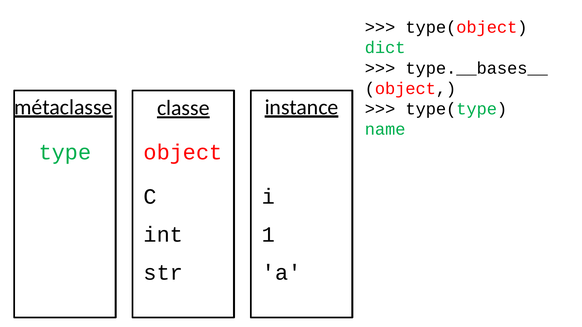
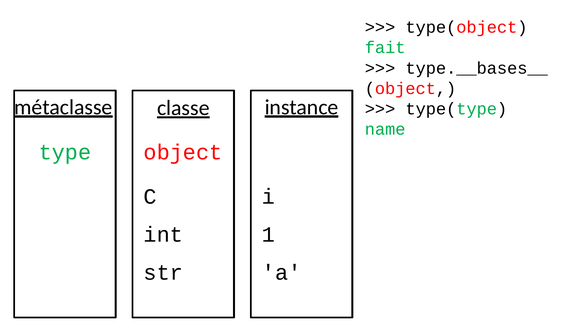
dict: dict -> fait (385, 48)
